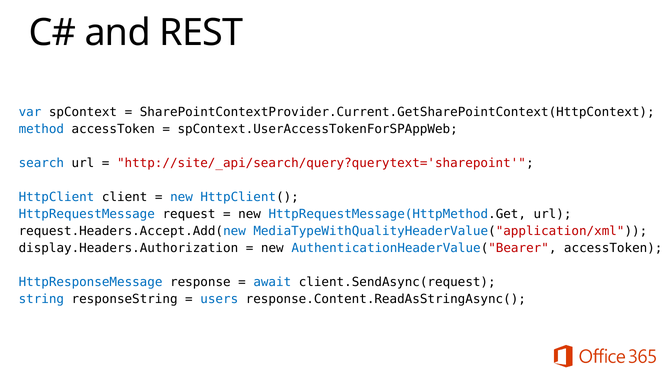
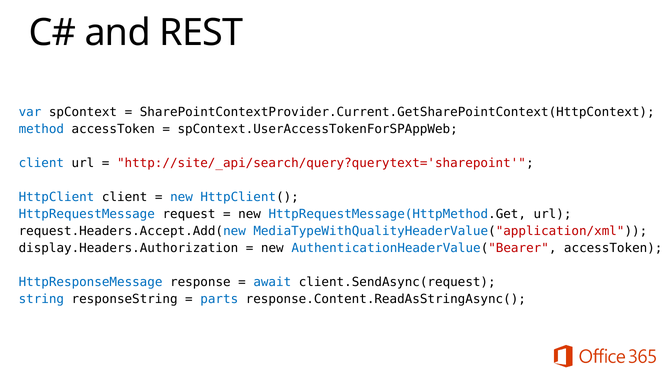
search: search -> client (41, 163)
users: users -> parts (219, 299)
